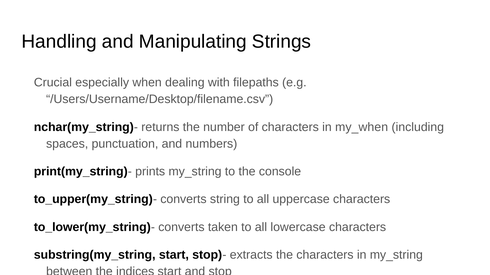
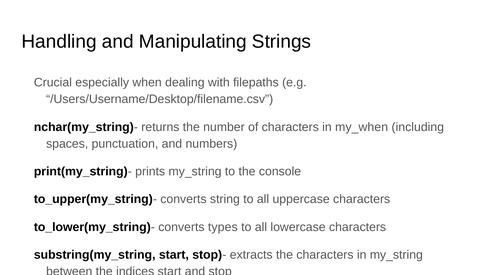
taken: taken -> types (223, 228)
